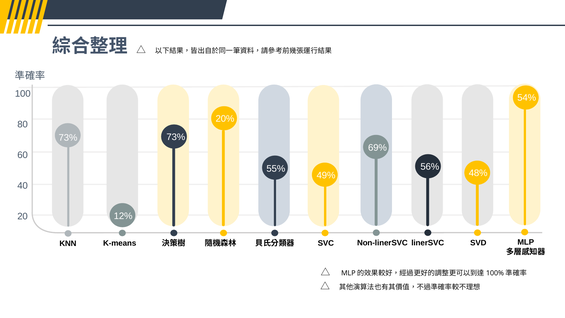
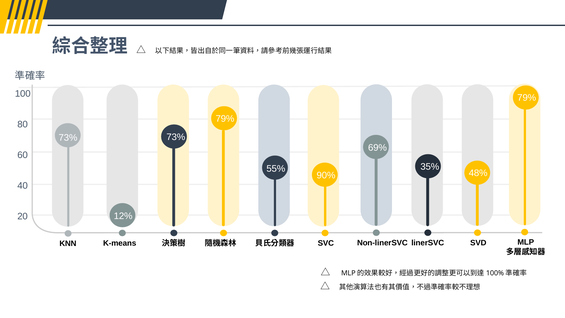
54%: 54% -> 79% (527, 98)
20%: 20% -> 79% (225, 119)
56%: 56% -> 35% (430, 167)
49%: 49% -> 90% (326, 175)
